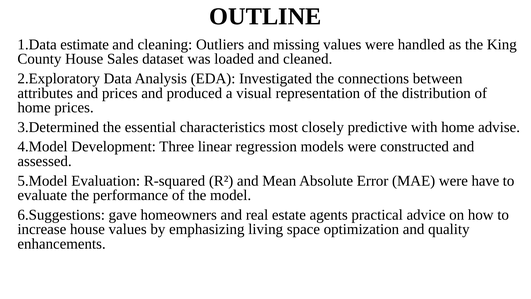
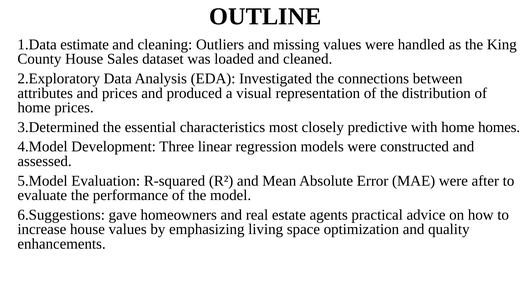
advise: advise -> homes (499, 127)
have: have -> after (485, 181)
